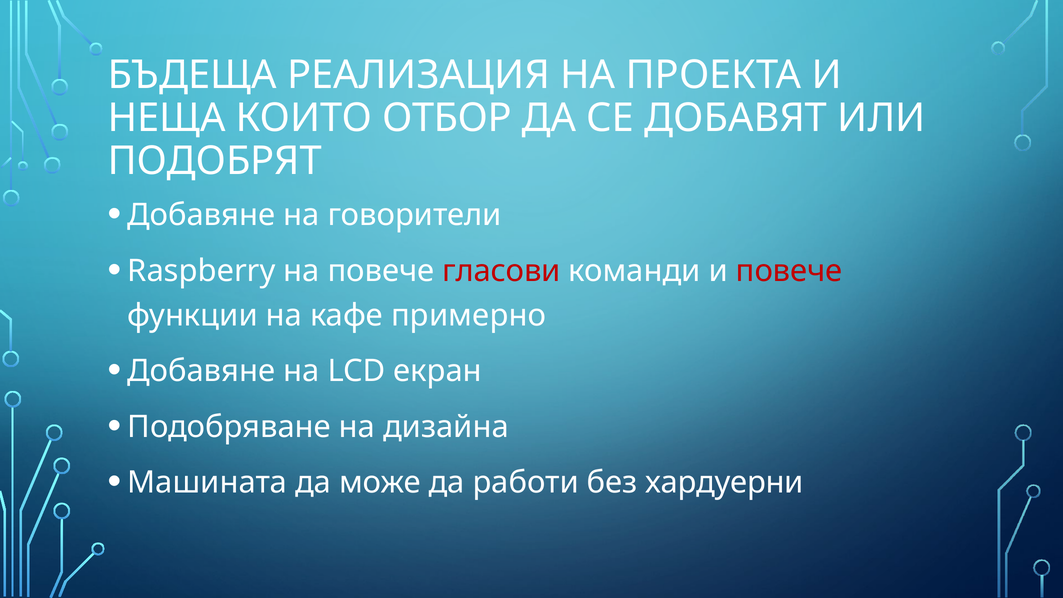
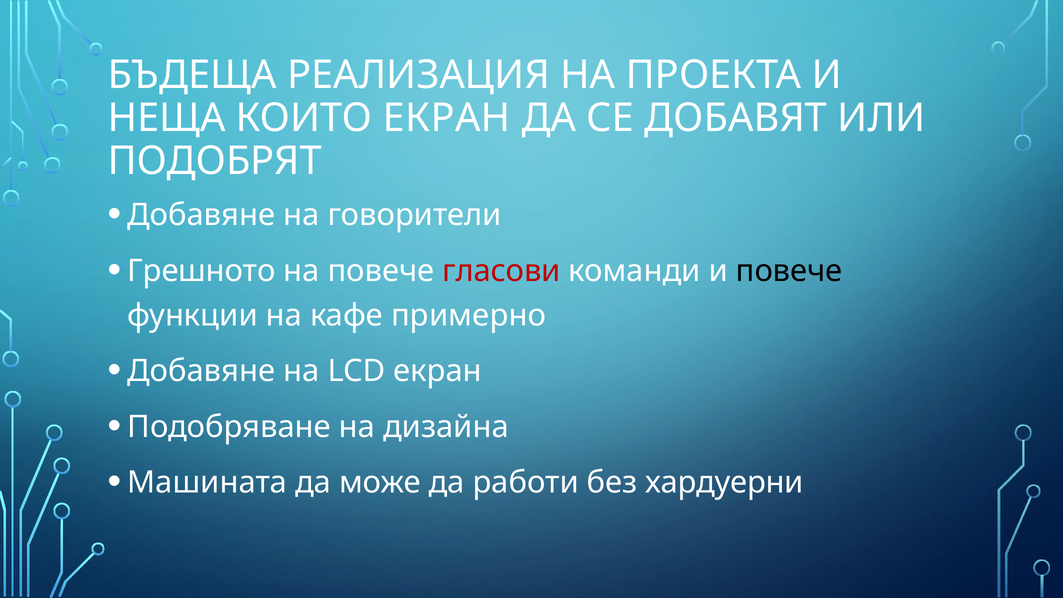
КОИТО ОТБОР: ОТБОР -> ЕКРАН (447, 118)
Raspberry: Raspberry -> Грешното (202, 271)
повече colour: red -> black (789, 271)
